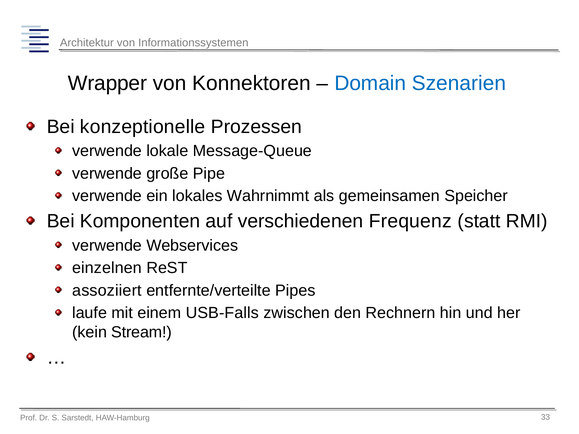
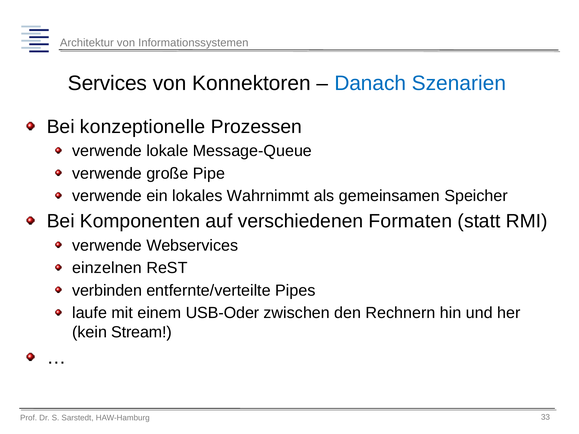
Wrapper: Wrapper -> Services (107, 83)
Domain: Domain -> Danach (370, 83)
Frequenz: Frequenz -> Formaten (410, 221)
assoziiert: assoziiert -> verbinden (107, 291)
USB-Falls: USB-Falls -> USB-Oder (222, 313)
